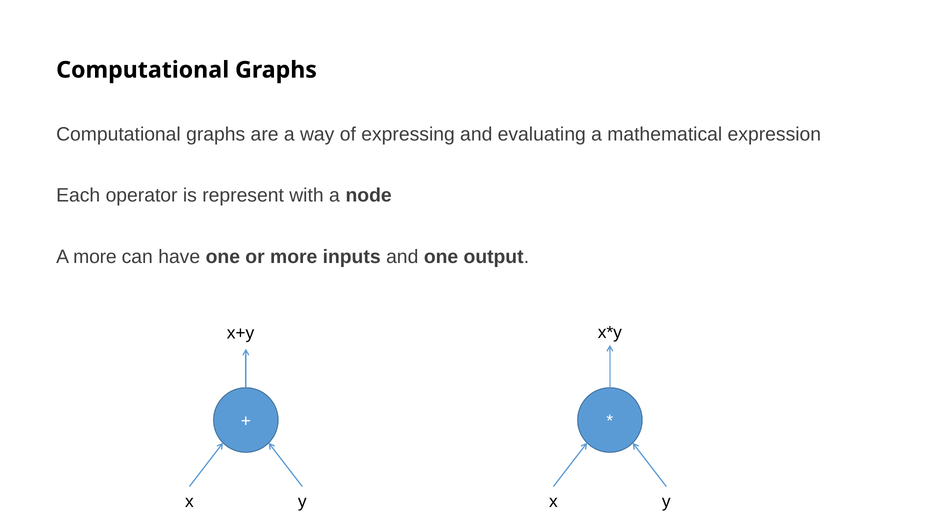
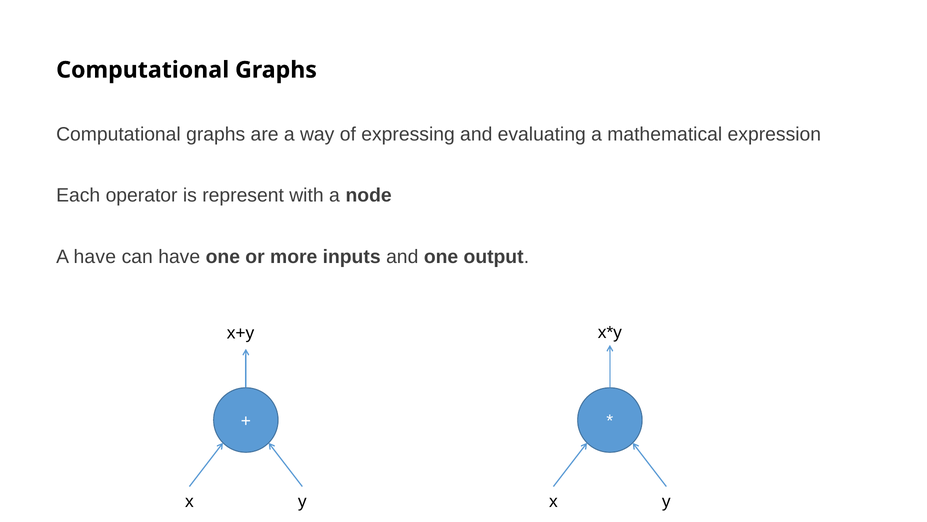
A more: more -> have (95, 256)
